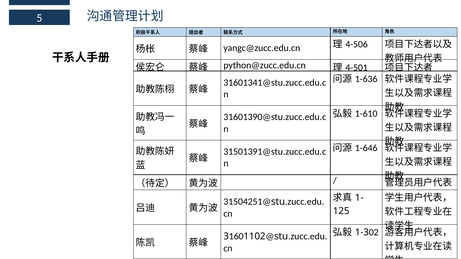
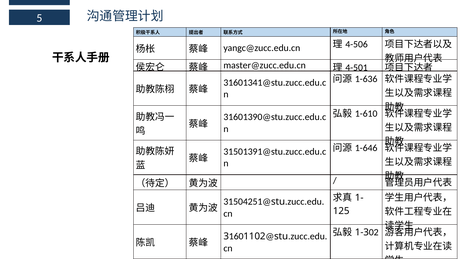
python@zucc.edu.cn: python@zucc.edu.cn -> master@zucc.edu.cn (265, 66)
